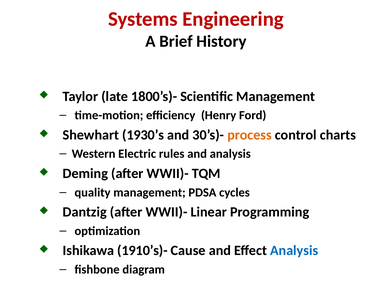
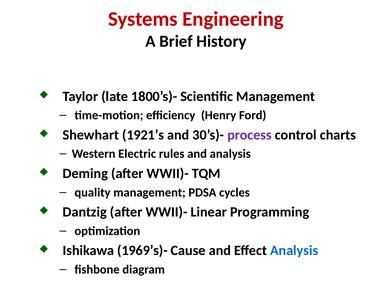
1930’s: 1930’s -> 1921’s (143, 135)
process colour: orange -> purple (249, 135)
1910’s)-: 1910’s)- -> 1969’s)- (142, 251)
